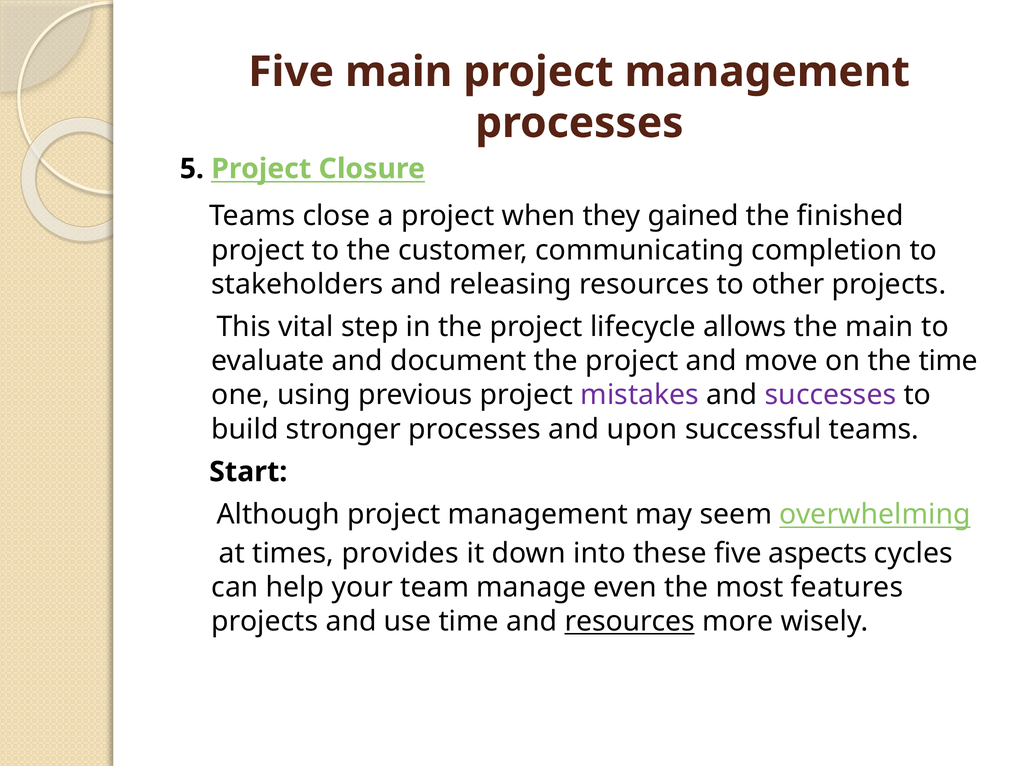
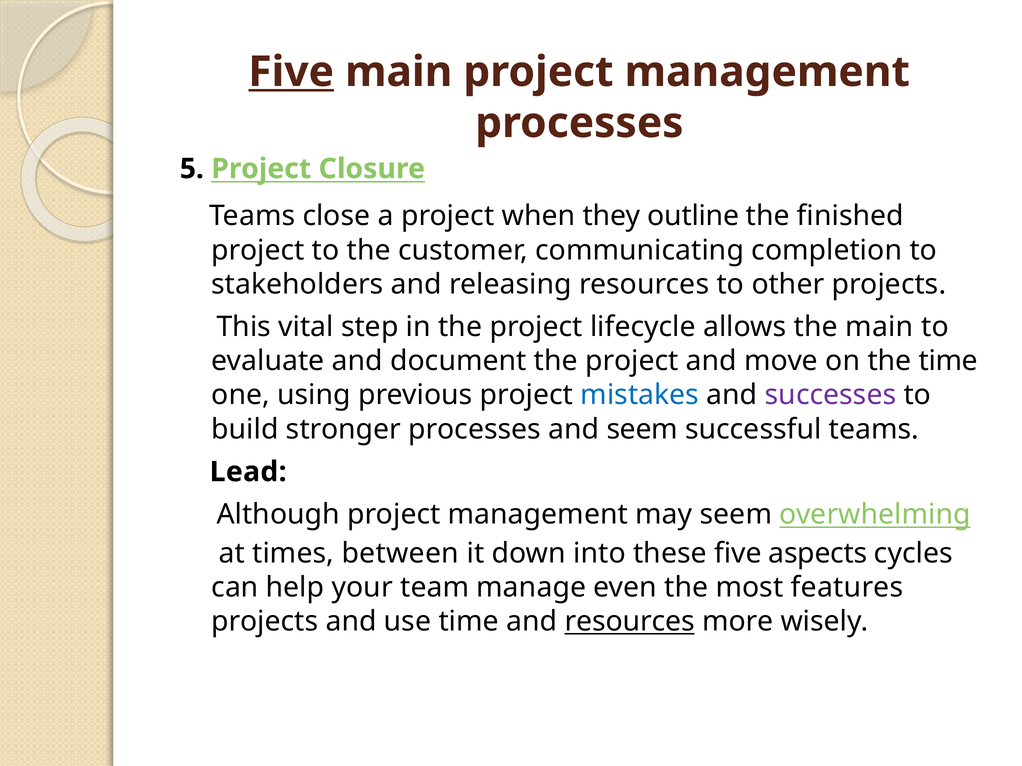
Five underline: none -> present (291, 72)
gained: gained -> outline (693, 216)
mistakes colour: purple -> blue (640, 395)
and upon: upon -> seem (642, 429)
Start: Start -> Lead (248, 472)
provides: provides -> between (400, 554)
